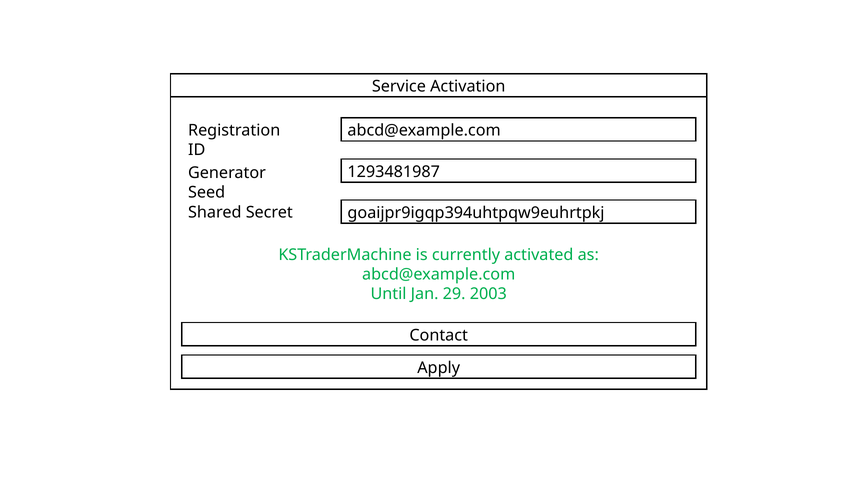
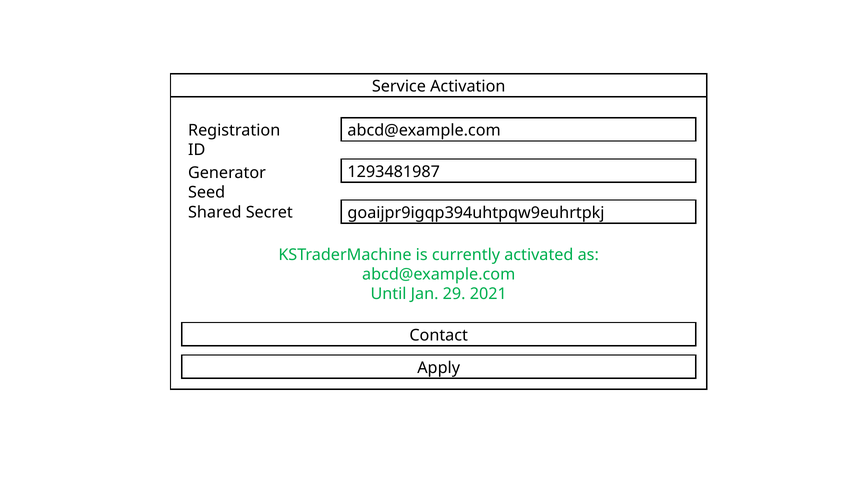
2003: 2003 -> 2021 (488, 294)
